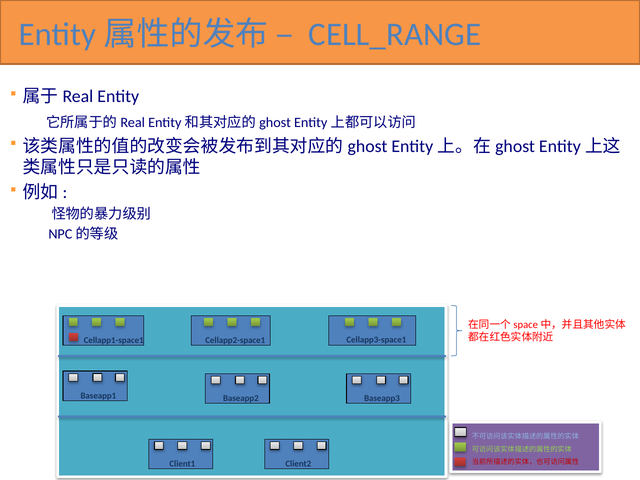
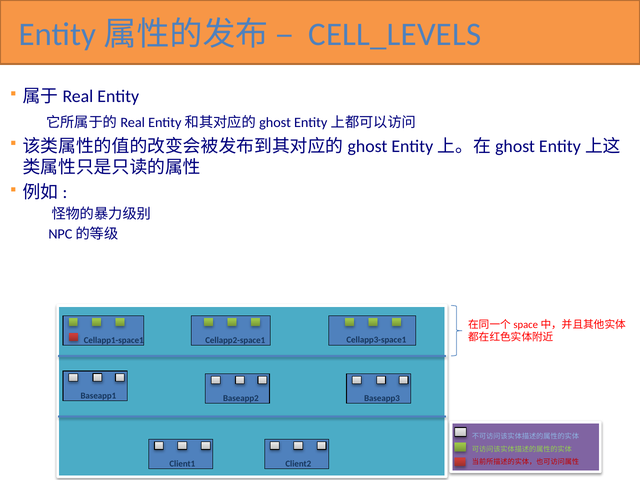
CELL_RANGE: CELL_RANGE -> CELL_LEVELS (395, 34)
